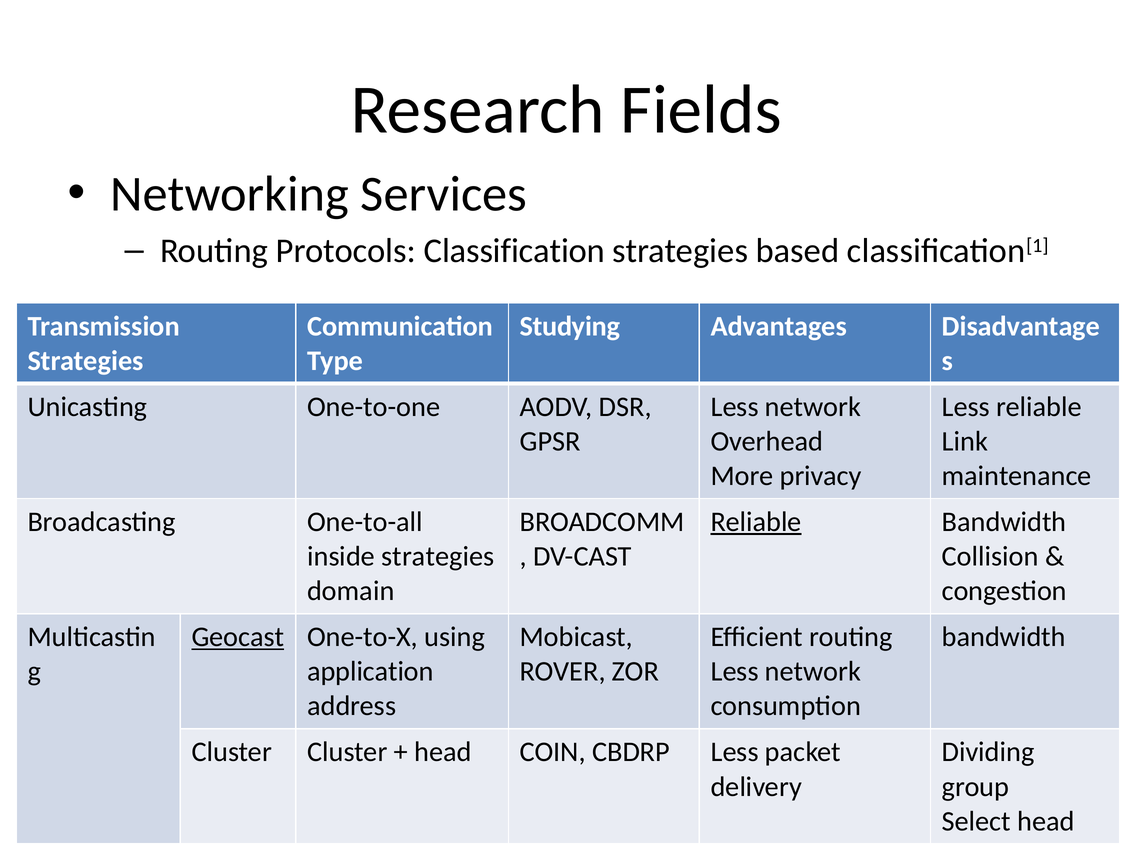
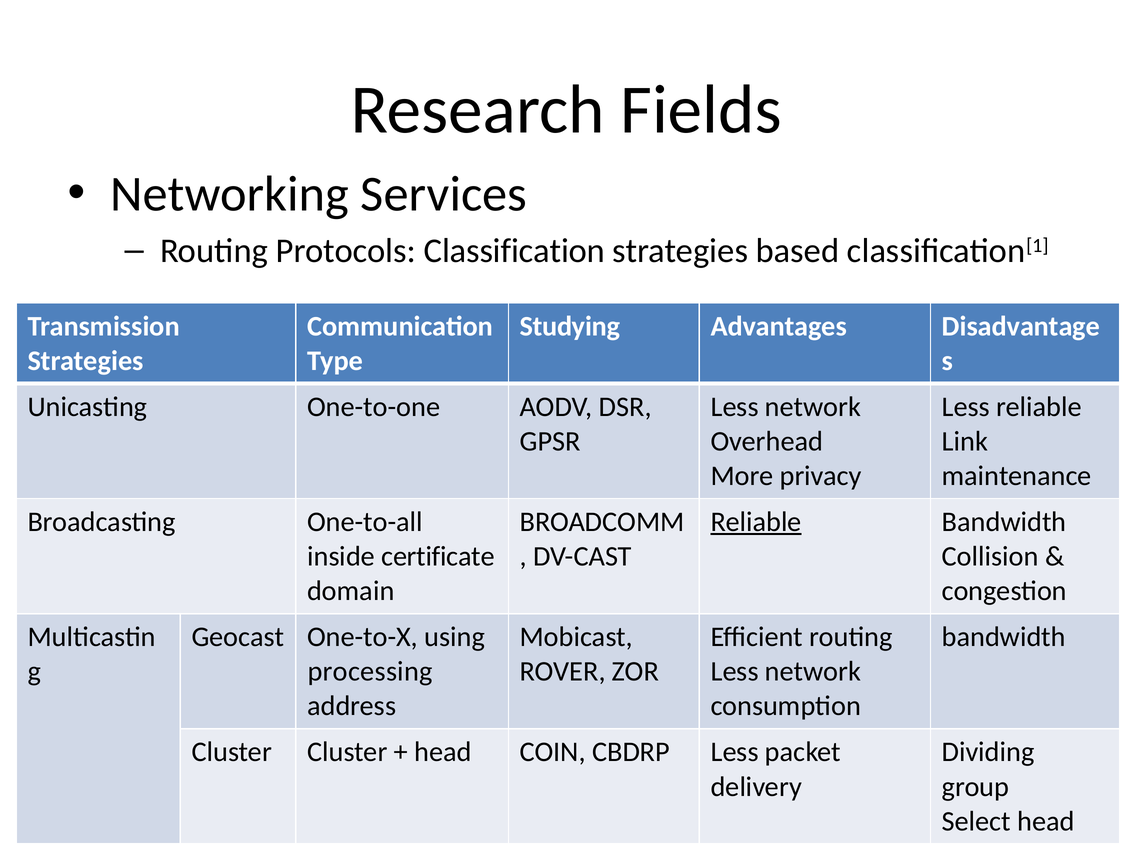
inside strategies: strategies -> certificate (438, 556)
Geocast underline: present -> none (238, 637)
application: application -> processing (370, 671)
